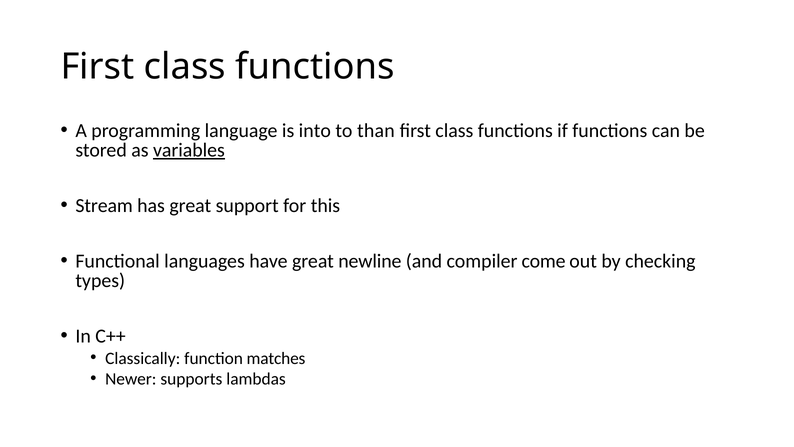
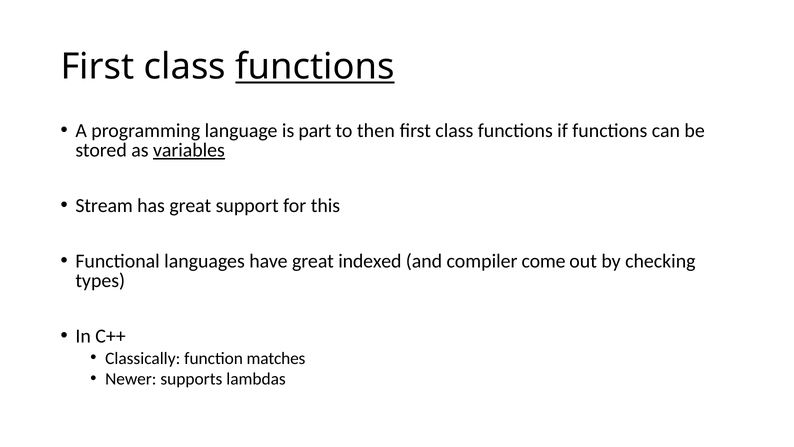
functions underline: none -> present (315, 67)
into: into -> part (315, 131)
than: than -> then (376, 131)
newline: newline -> indexed (370, 261)
